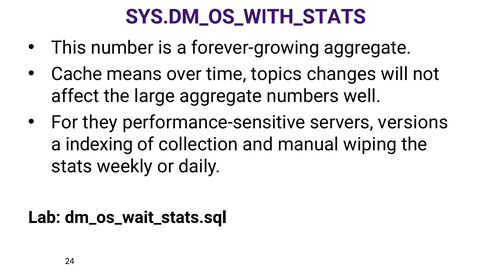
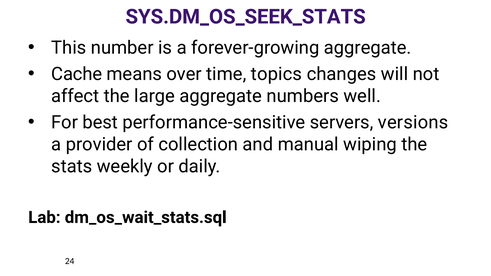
SYS.DM_OS_WITH_STATS: SYS.DM_OS_WITH_STATS -> SYS.DM_OS_SEEK_STATS (246, 17)
they: they -> best (100, 122)
indexing: indexing -> provider (99, 144)
